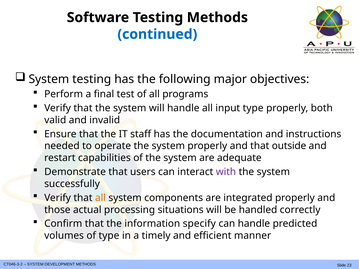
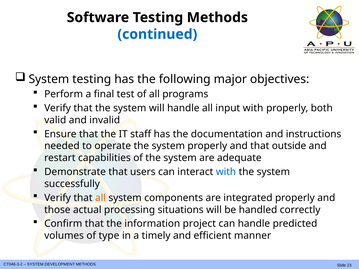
input type: type -> with (253, 108)
with colour: purple -> blue (226, 172)
specify: specify -> project (199, 224)
